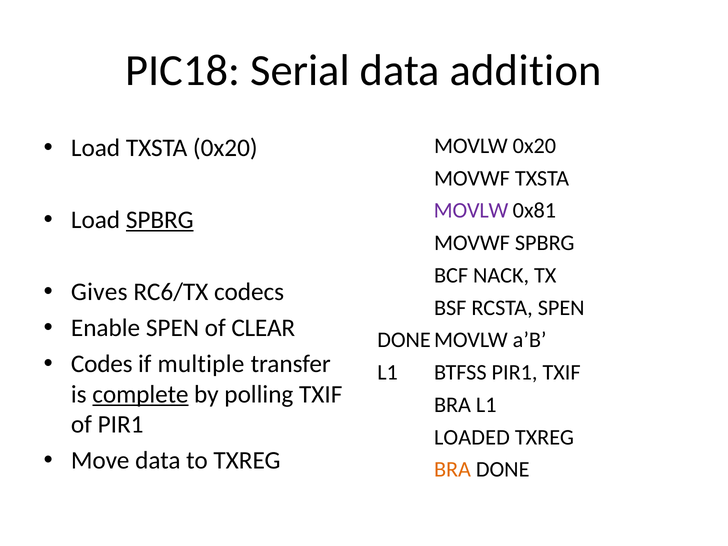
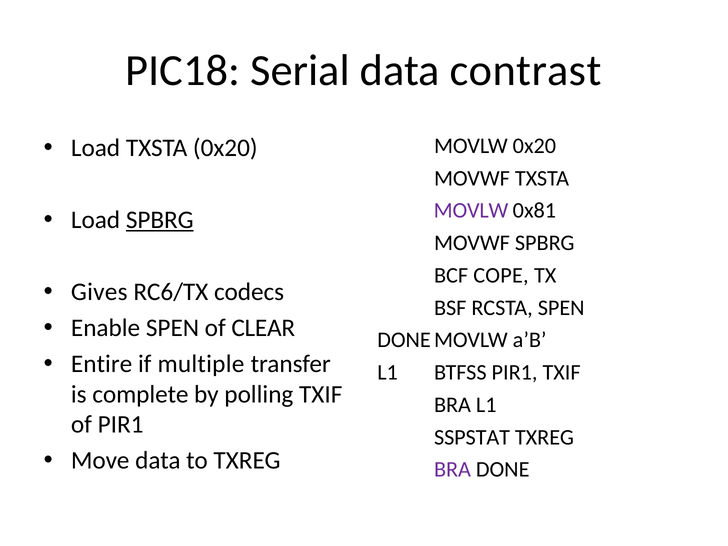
addition: addition -> contrast (526, 70)
NACK: NACK -> COPE (501, 275)
Codes: Codes -> Entire (102, 364)
complete underline: present -> none (140, 394)
LOADED: LOADED -> SSPSTAT (472, 437)
BRA colour: orange -> purple (452, 470)
